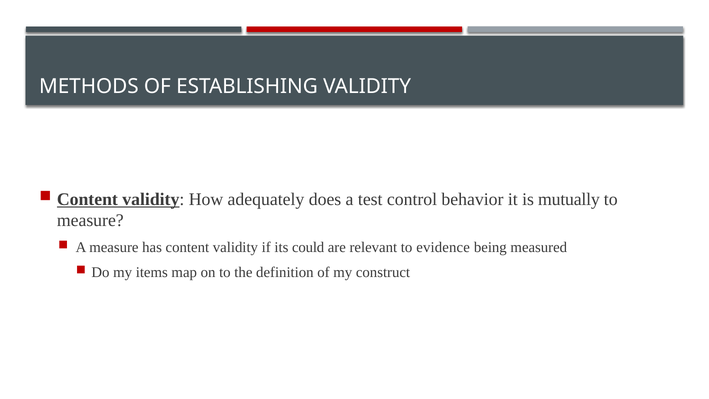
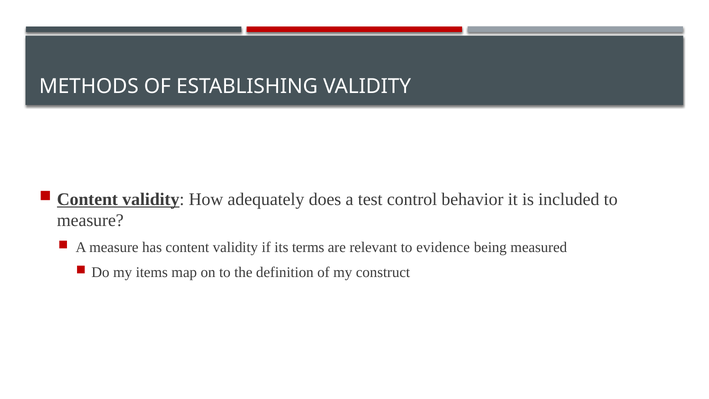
mutually: mutually -> included (569, 199)
could: could -> terms (308, 247)
